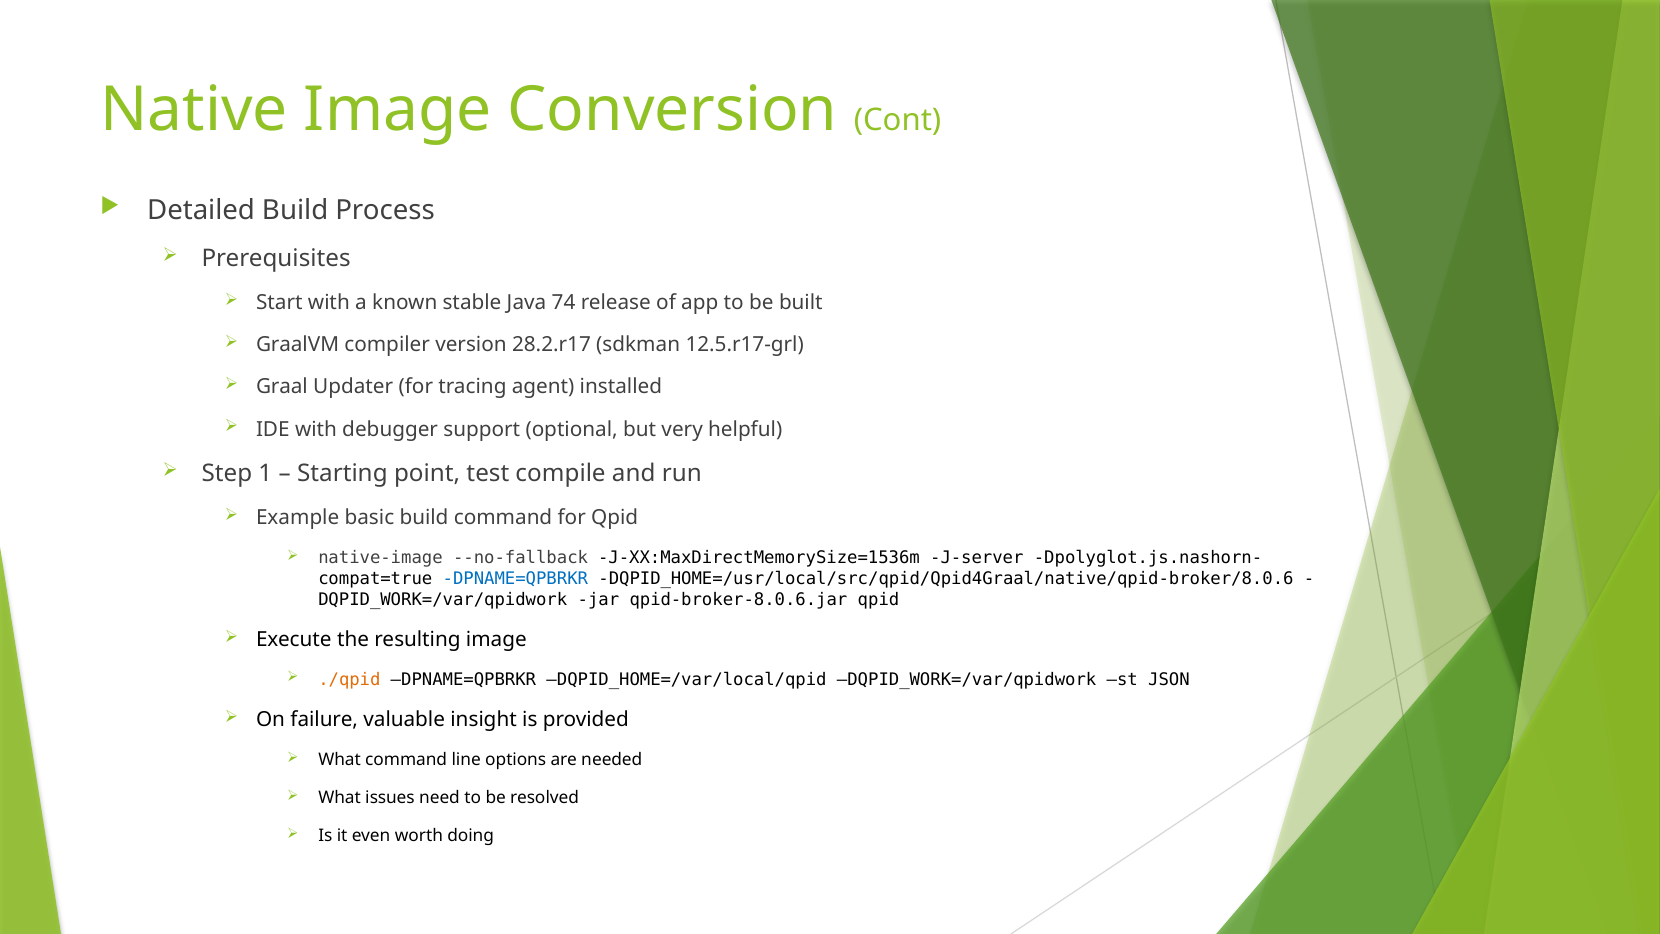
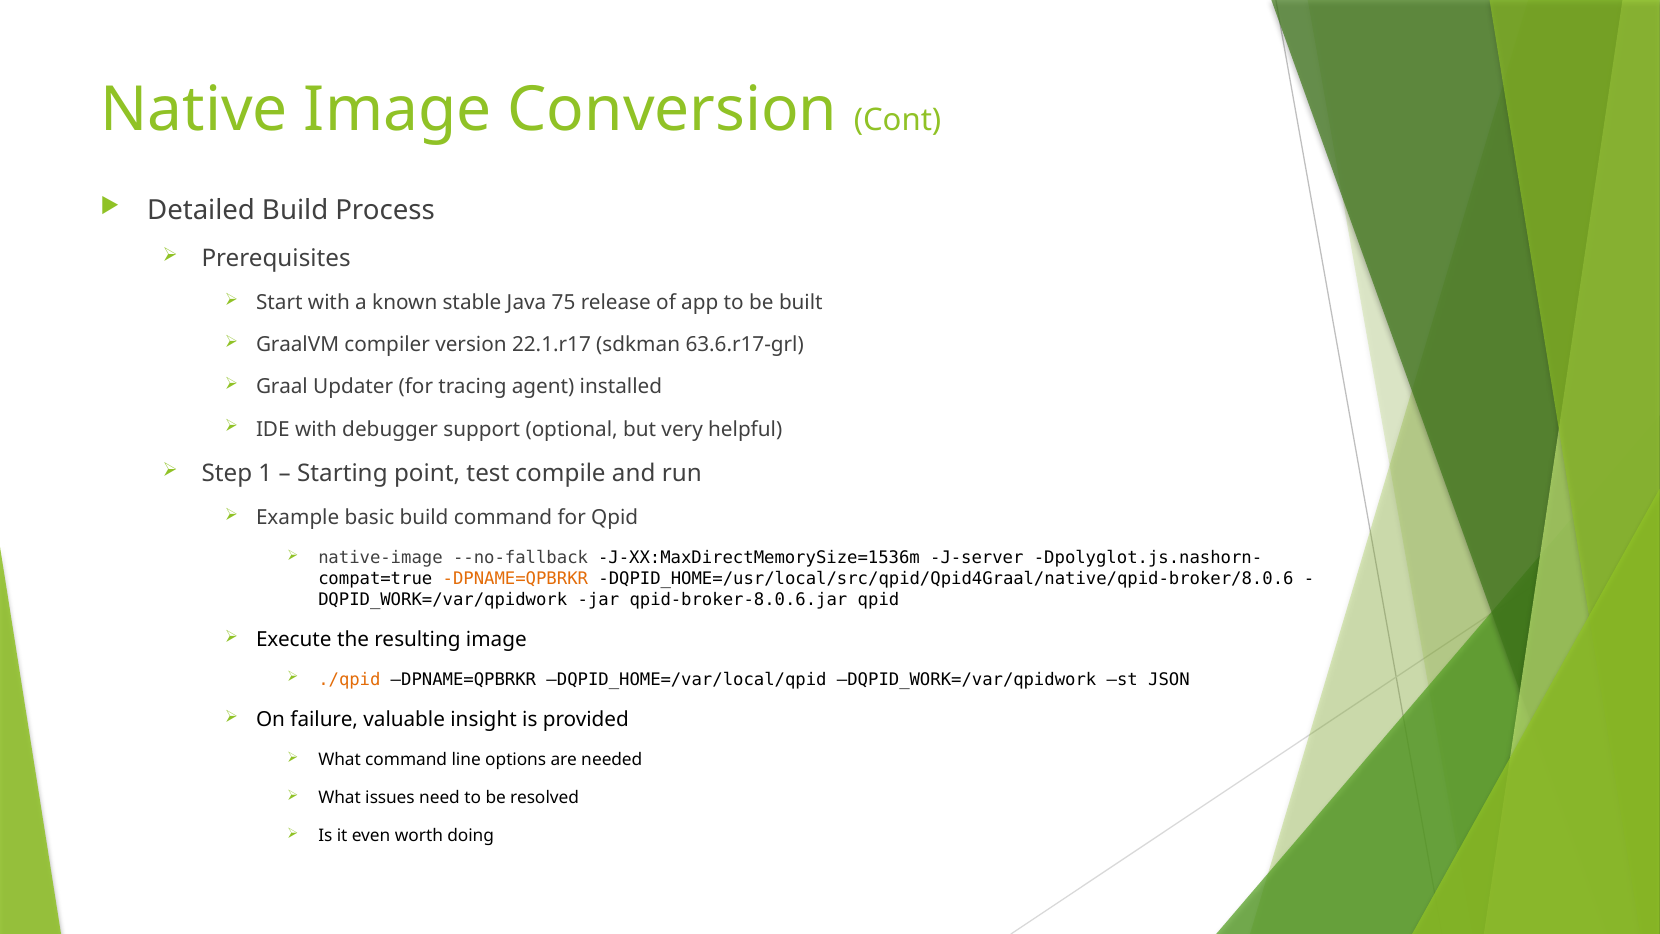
74: 74 -> 75 (564, 303)
28.2.r17: 28.2.r17 -> 22.1.r17 (551, 345)
12.5.r17-grl: 12.5.r17-grl -> 63.6.r17-grl (745, 345)
DPNAME=QPBRKR colour: blue -> orange (515, 578)
